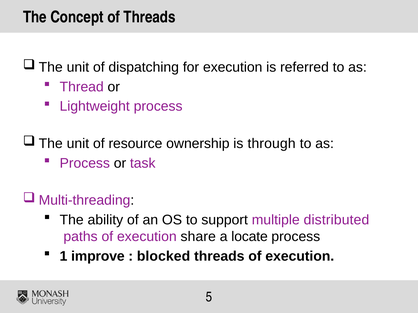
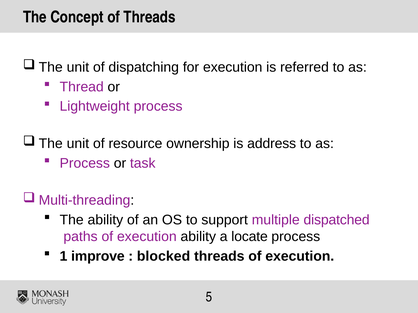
through: through -> address (272, 144)
distributed: distributed -> dispatched (337, 220)
execution share: share -> ability (198, 237)
